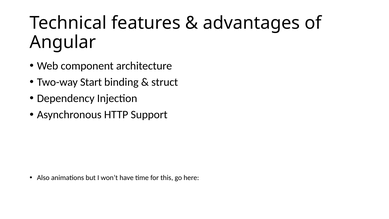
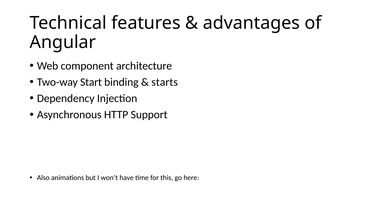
struct: struct -> starts (165, 82)
